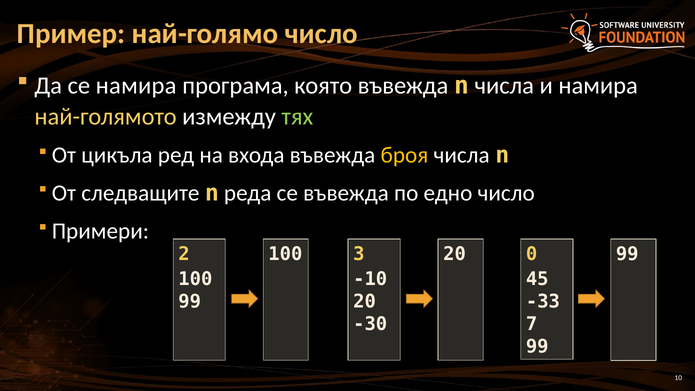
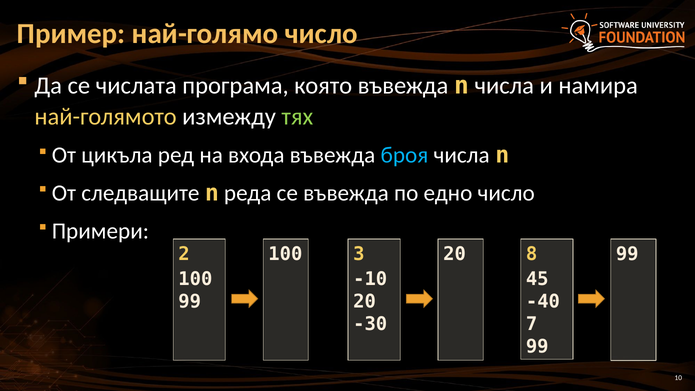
се намира: намира -> числата (136, 86)
броя colour: yellow -> light blue (404, 155)
0: 0 -> 8 (532, 254)
-33: -33 -> -40 (543, 302)
